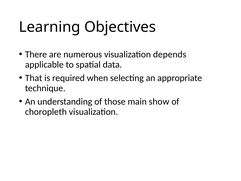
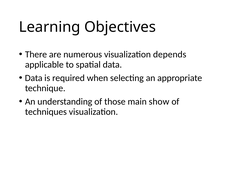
That: That -> Data (34, 78)
choropleth: choropleth -> techniques (46, 112)
